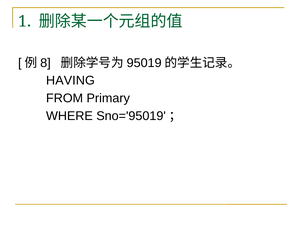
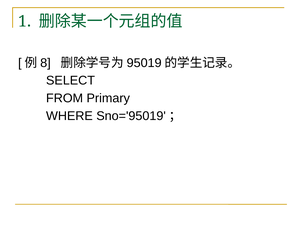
HAVING: HAVING -> SELECT (70, 80)
